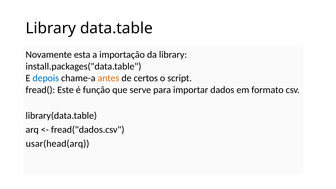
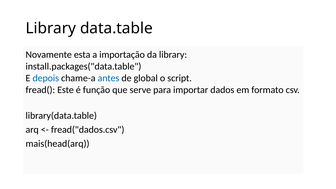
antes colour: orange -> blue (108, 78)
certos: certos -> global (146, 78)
usar(head(arq: usar(head(arq -> mais(head(arq (58, 144)
